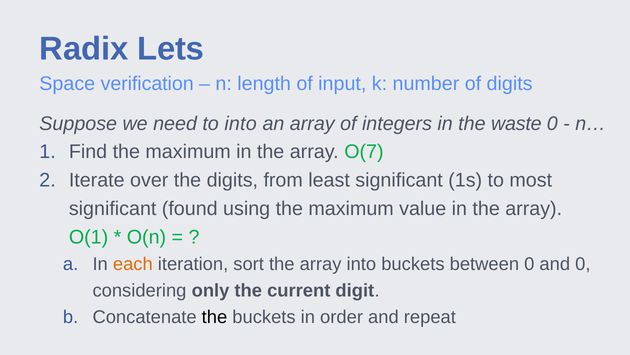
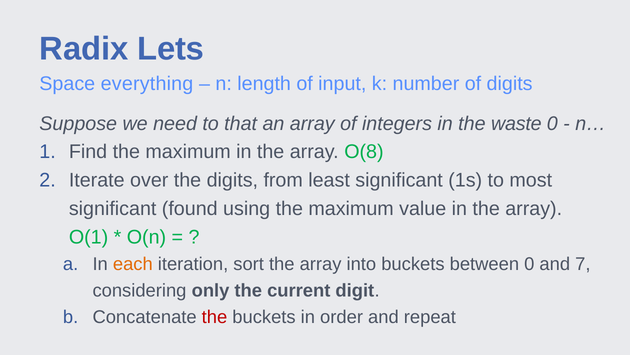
verification: verification -> everything (147, 83)
to into: into -> that (241, 123)
O(7: O(7 -> O(8 (364, 152)
and 0: 0 -> 7 (583, 264)
the colour: black -> red (214, 317)
